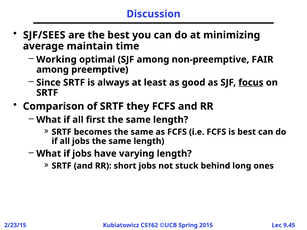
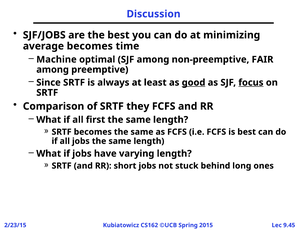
SJF/SEES: SJF/SEES -> SJF/JOBS (44, 35)
average maintain: maintain -> becomes (90, 46)
Working: Working -> Machine (56, 60)
good underline: none -> present (194, 83)
